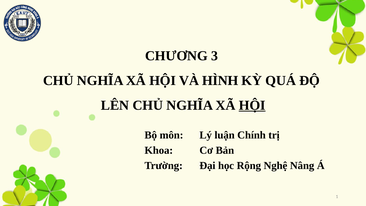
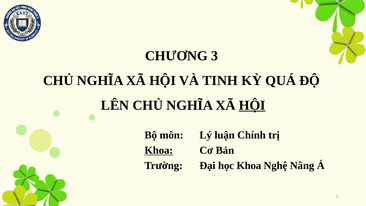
HÌNH: HÌNH -> TINH (220, 80)
Khoa underline: none -> present (159, 150)
học Rộng: Rộng -> Khoa (249, 166)
